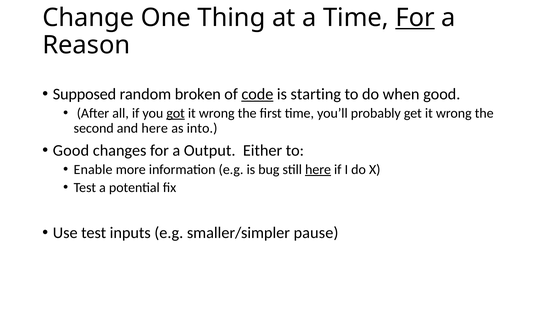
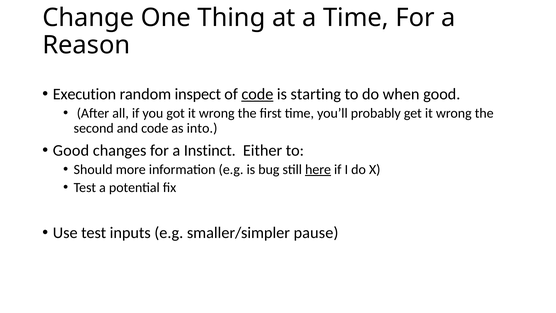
For underline: present -> none (415, 18)
Supposed: Supposed -> Execution (84, 94)
broken: broken -> inspect (198, 94)
got underline: present -> none (176, 113)
and here: here -> code (155, 128)
Output: Output -> Instinct (210, 150)
Enable: Enable -> Should (93, 169)
